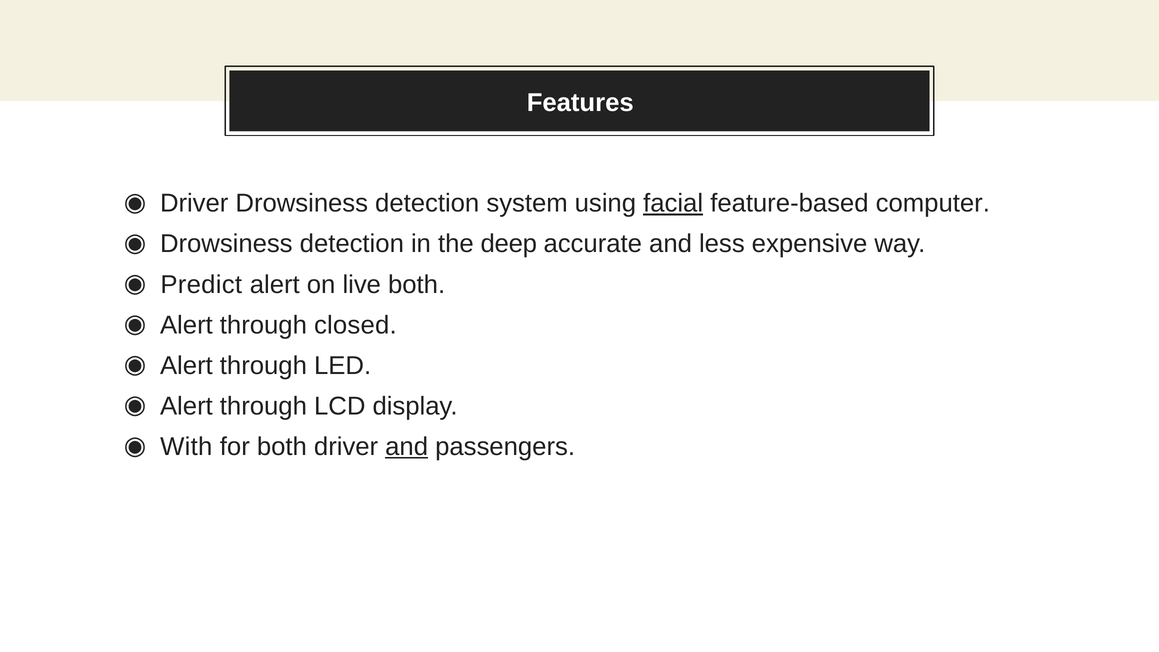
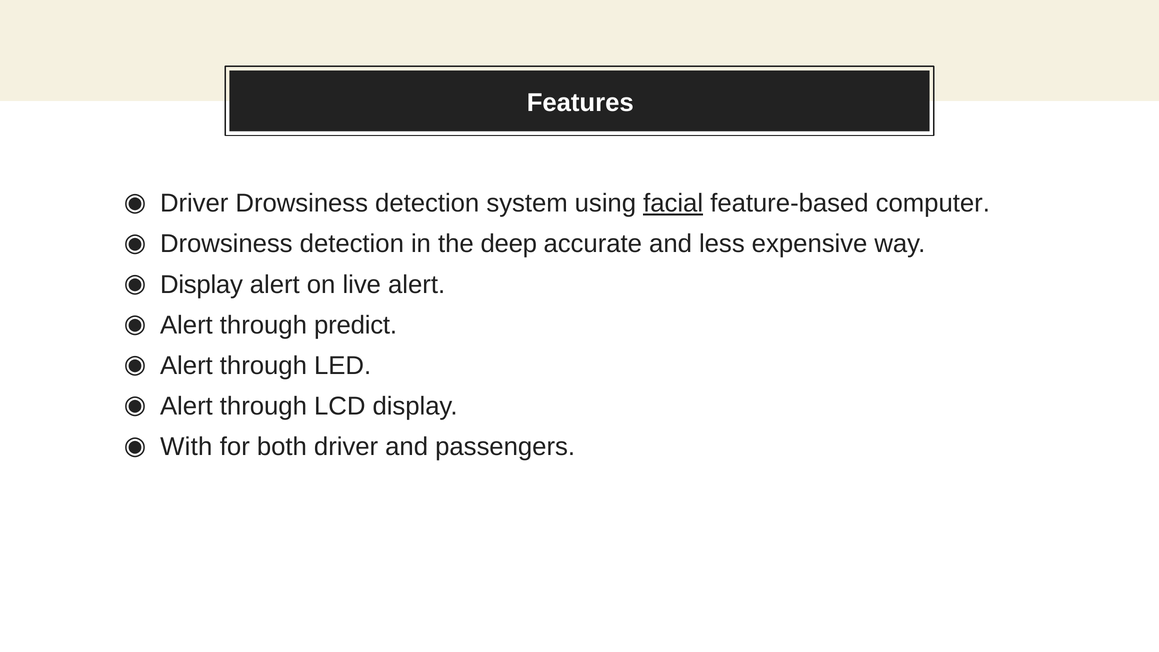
Predict: Predict -> Display (201, 285)
live both: both -> alert (417, 285)
closed: closed -> predict (356, 325)
and underline: present -> none (407, 447)
